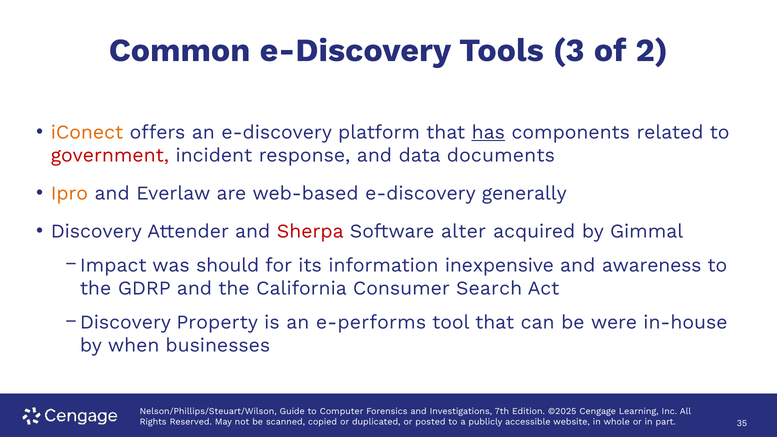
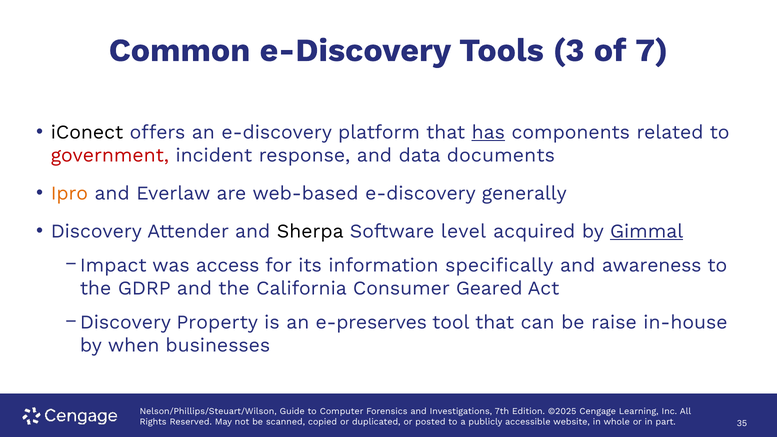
2: 2 -> 7 (652, 50)
iConect colour: orange -> black (87, 132)
Sherpa colour: red -> black (310, 231)
alter: alter -> level (463, 231)
Gimmal underline: none -> present (647, 231)
should: should -> access (228, 265)
inexpensive: inexpensive -> specifically (499, 265)
Search: Search -> Geared (489, 288)
e-performs: e-performs -> e-preserves (371, 322)
were: were -> raise (614, 322)
